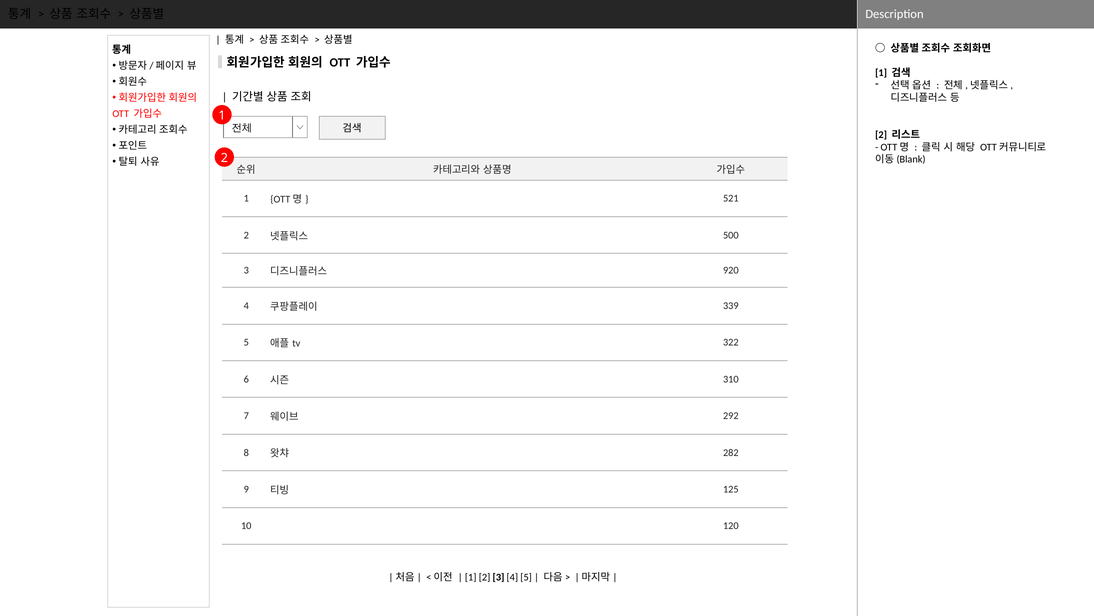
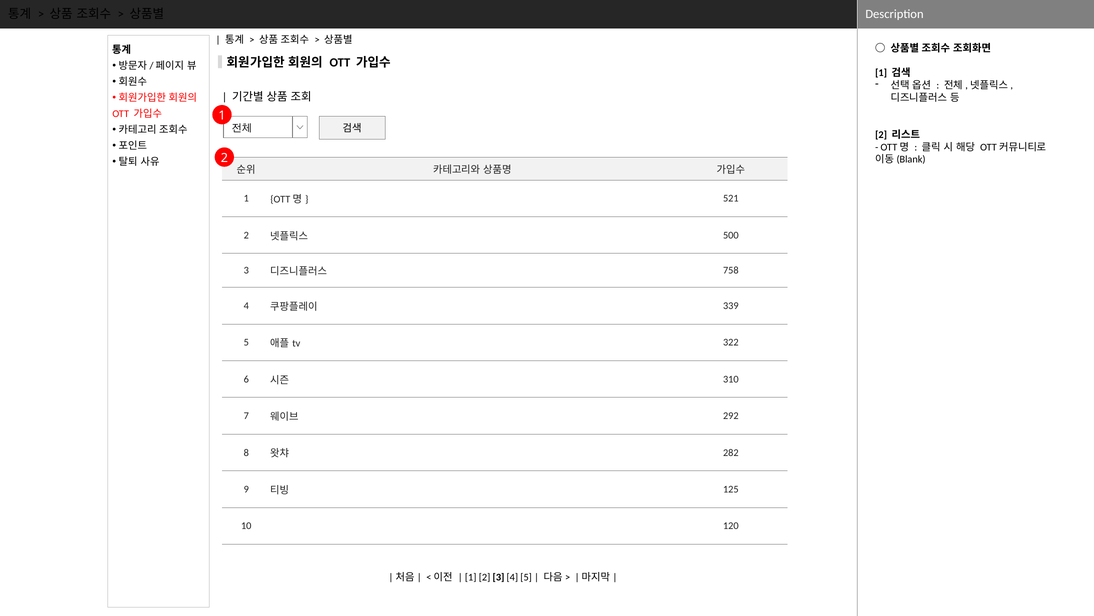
920: 920 -> 758 (731, 270)
